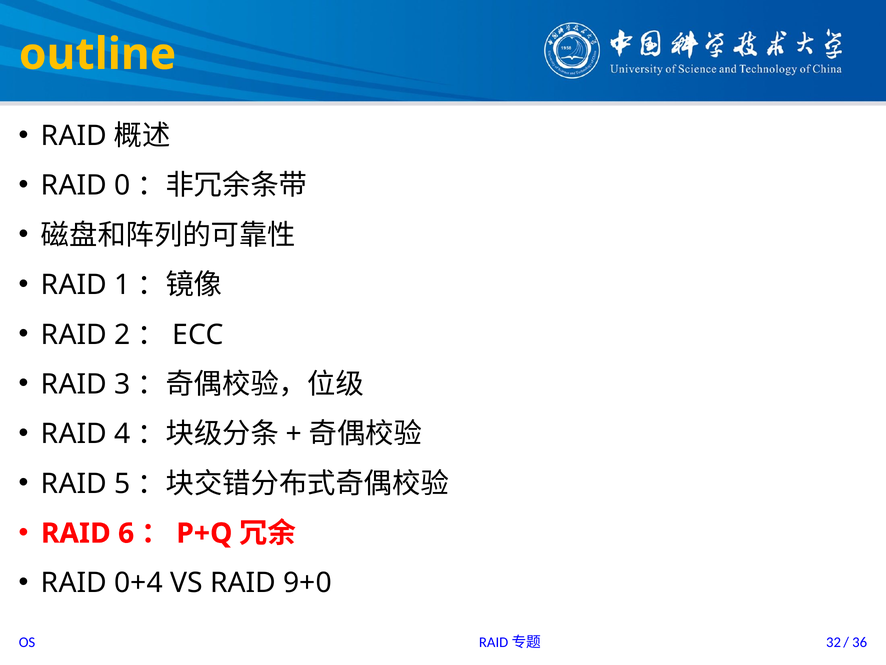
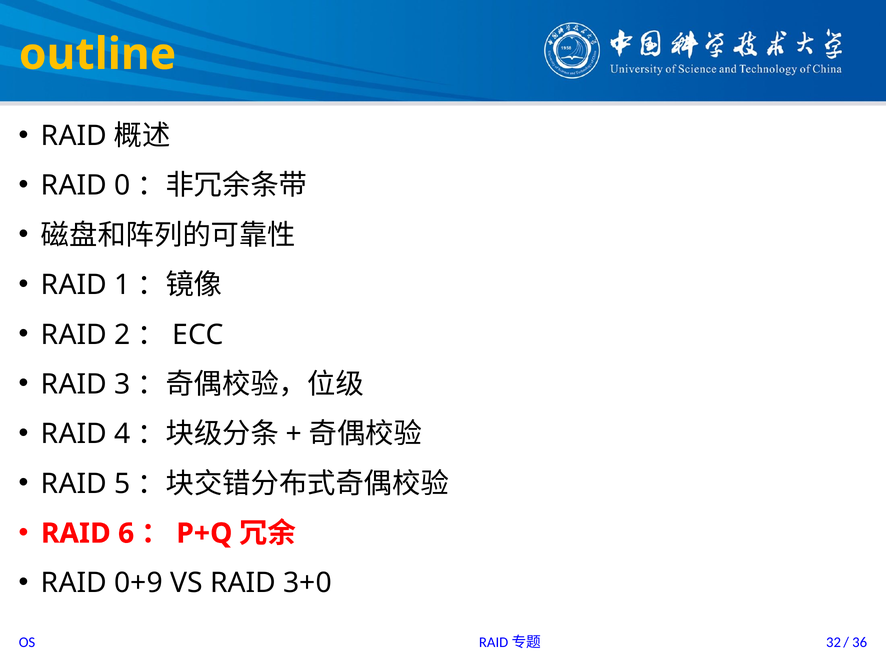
0+4: 0+4 -> 0+9 (138, 583)
9+0: 9+0 -> 3+0 (308, 583)
